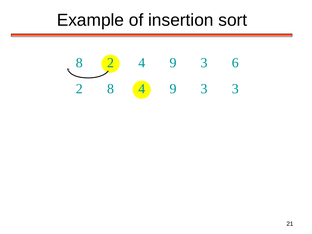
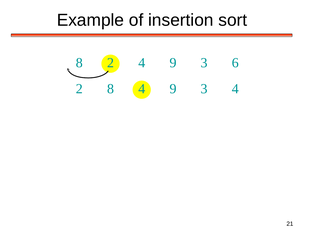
3 3: 3 -> 4 (235, 89)
